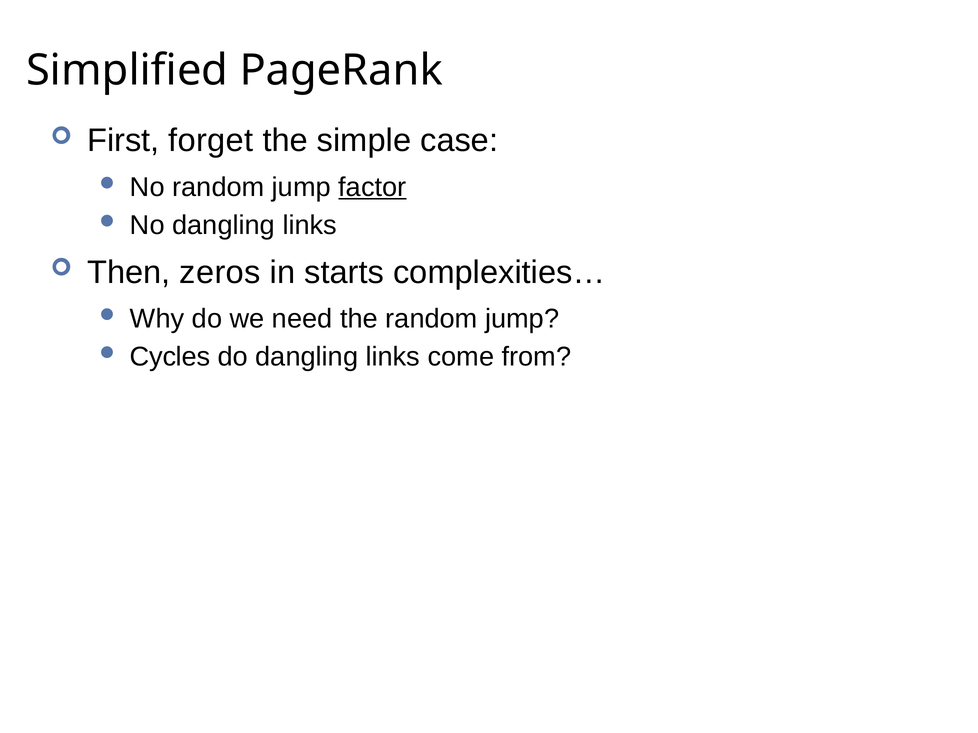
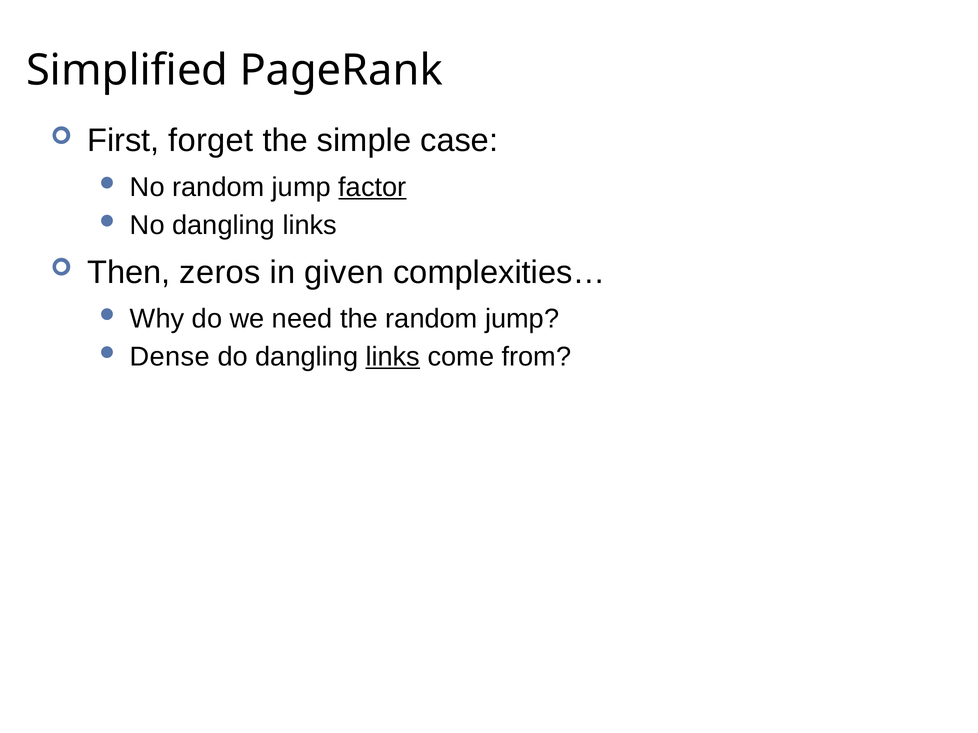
starts: starts -> given (344, 272)
Cycles: Cycles -> Dense (170, 357)
links underline: none -> present (393, 357)
